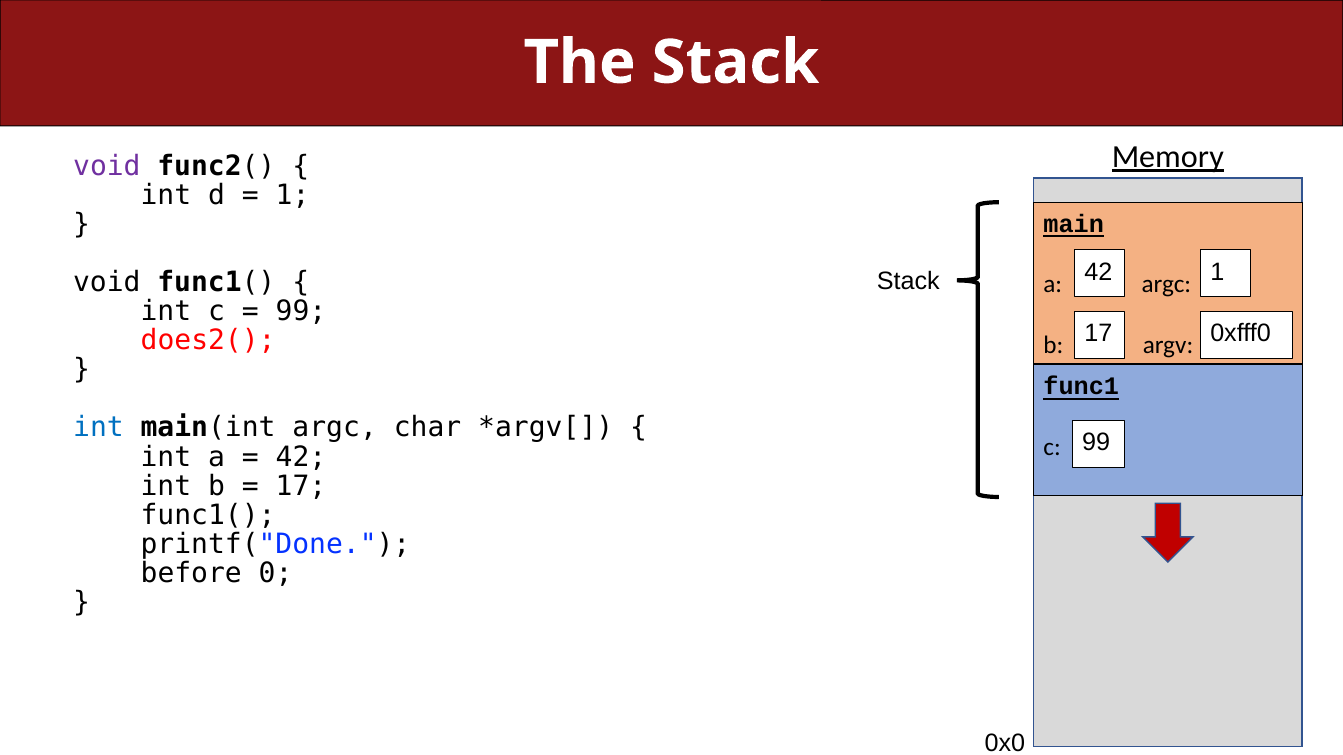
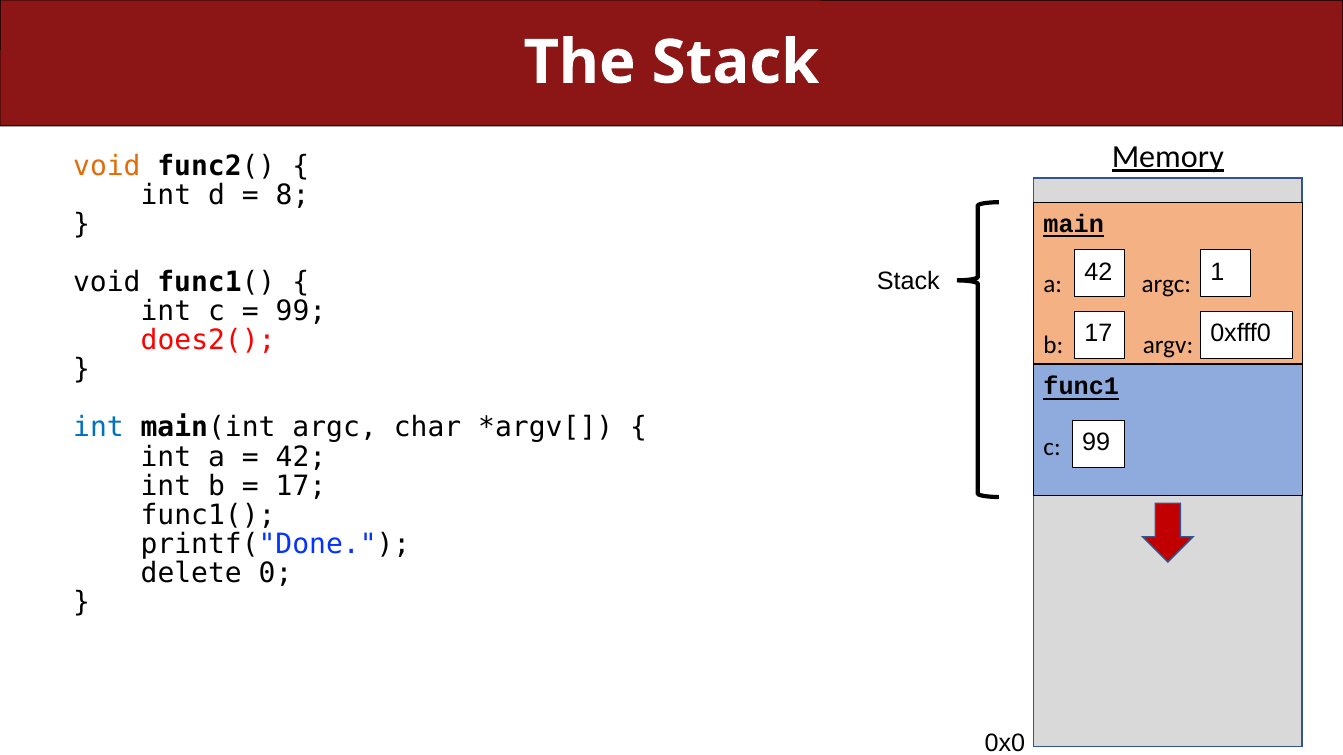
void colour: purple -> orange (107, 166)
1: 1 -> 8 (293, 195)
before: before -> delete (191, 574)
